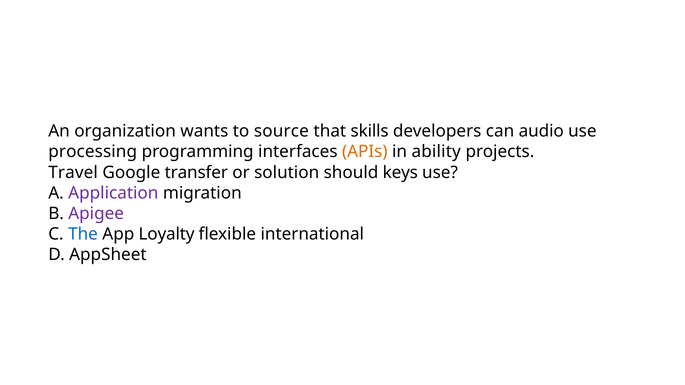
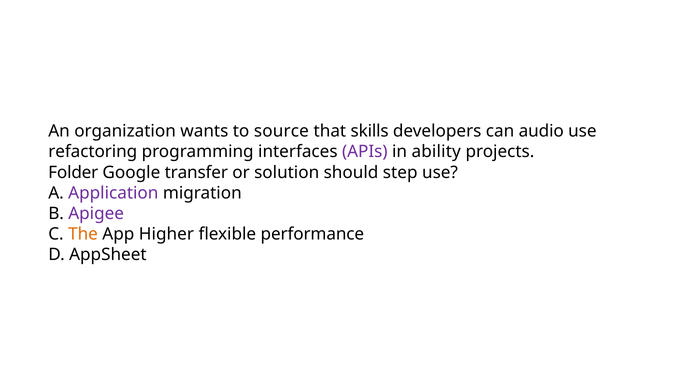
processing: processing -> refactoring (93, 152)
APIs colour: orange -> purple (365, 152)
Travel: Travel -> Folder (73, 173)
keys: keys -> step (400, 173)
The colour: blue -> orange (83, 234)
Loyalty: Loyalty -> Higher (166, 234)
international: international -> performance (312, 234)
